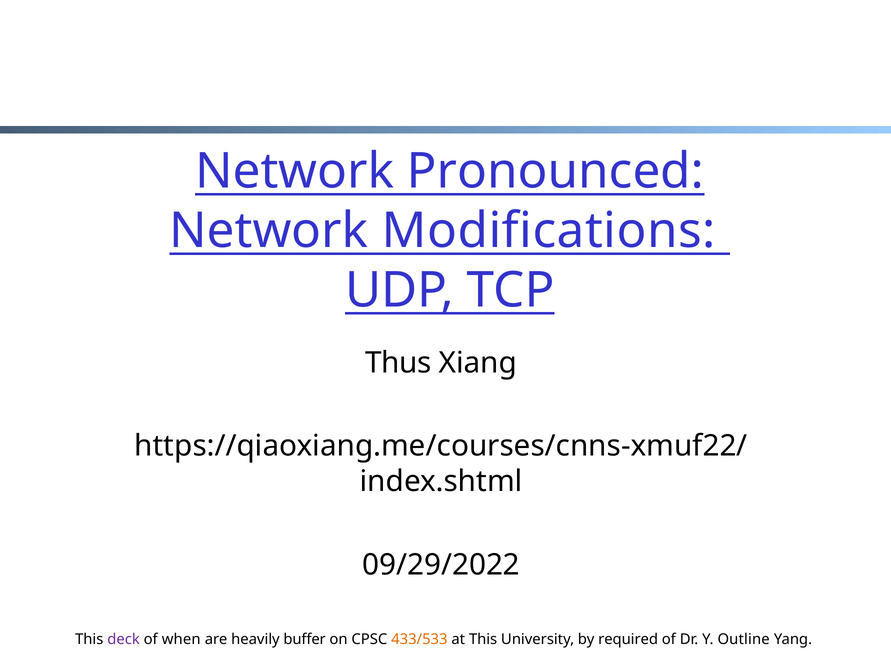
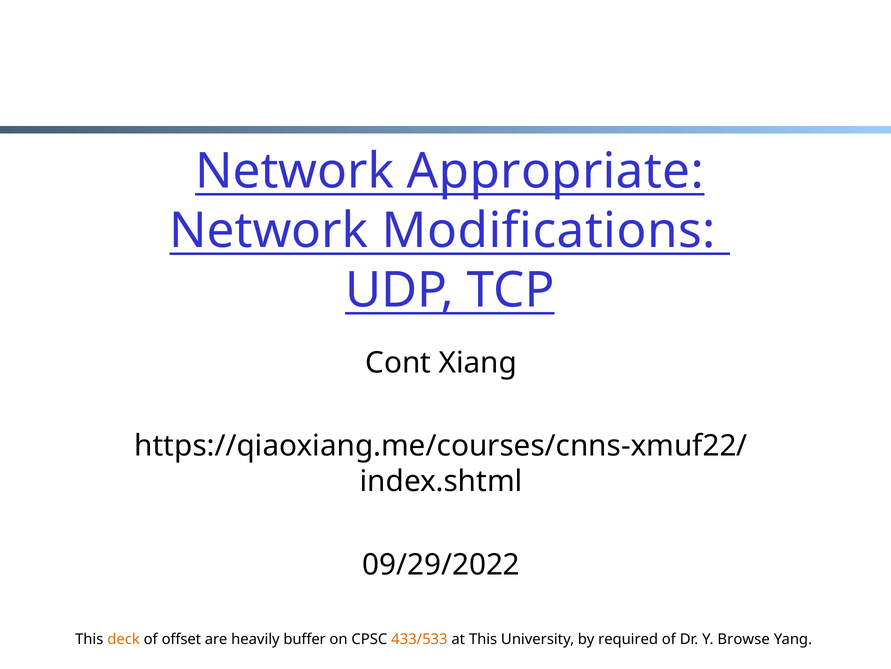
Pronounced: Pronounced -> Appropriate (555, 171)
Thus: Thus -> Cont (398, 362)
deck colour: purple -> orange (124, 639)
when: when -> offset (181, 639)
Outline: Outline -> Browse (744, 639)
